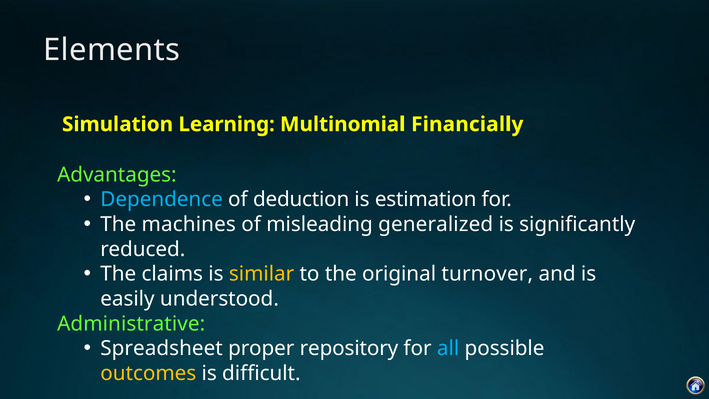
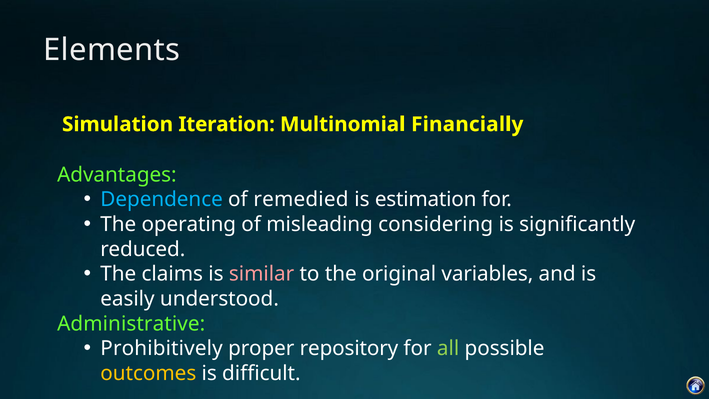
Learning: Learning -> Iteration (227, 124)
deduction: deduction -> remedied (301, 200)
machines: machines -> operating (189, 224)
generalized: generalized -> considering (436, 224)
similar colour: yellow -> pink (262, 274)
turnover: turnover -> variables (487, 274)
Spreadsheet: Spreadsheet -> Prohibitively (162, 349)
all colour: light blue -> light green (448, 349)
